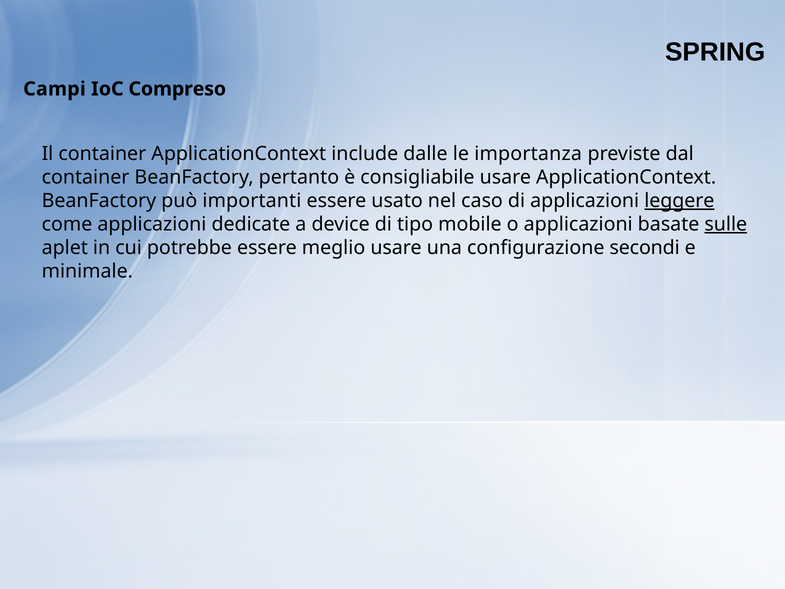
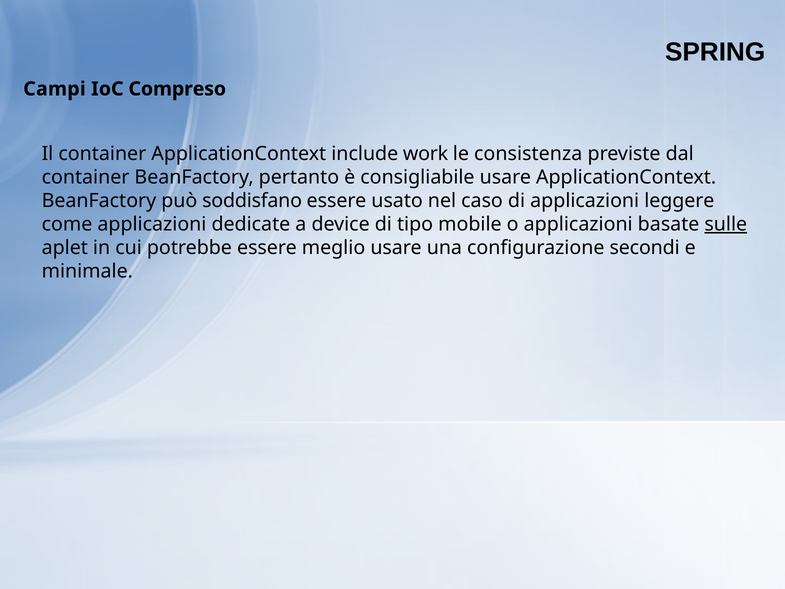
dalle: dalle -> work (426, 154)
importanza: importanza -> consistenza (528, 154)
importanti: importanti -> soddisfano (252, 201)
leggere underline: present -> none (679, 201)
